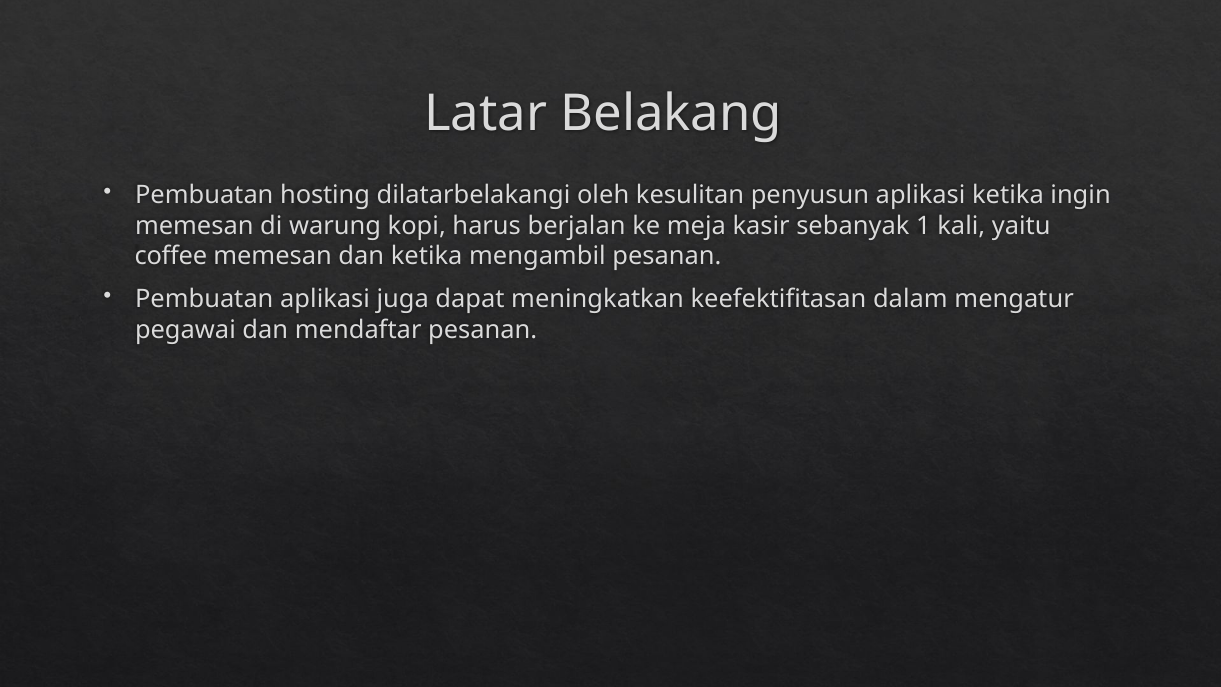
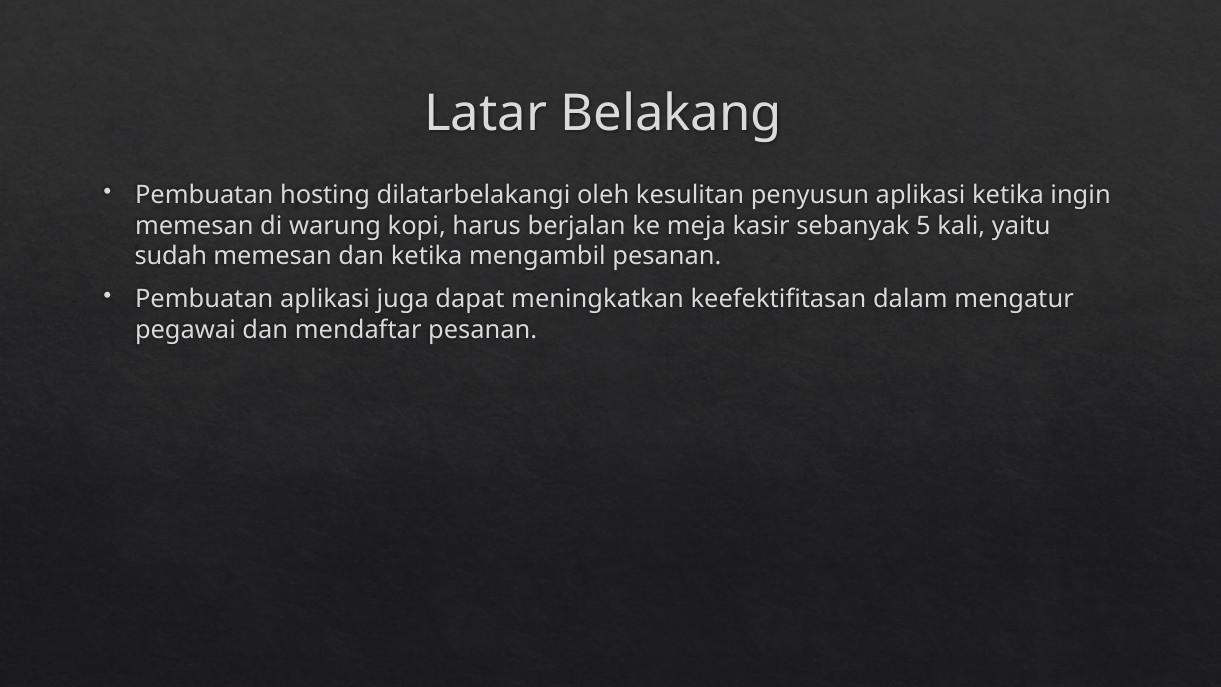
1: 1 -> 5 (923, 226)
coffee: coffee -> sudah (171, 256)
